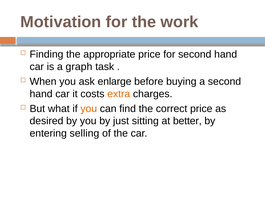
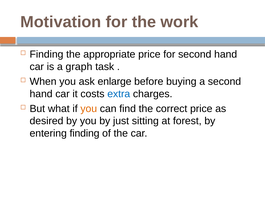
extra colour: orange -> blue (119, 94)
better: better -> forest (187, 121)
entering selling: selling -> finding (85, 134)
